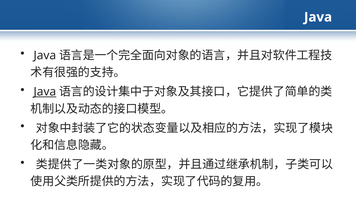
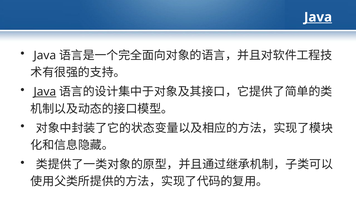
Java underline: none -> present (318, 17)
